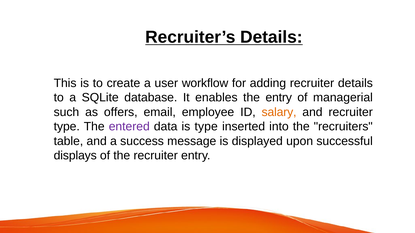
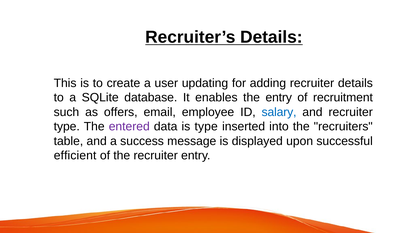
workflow: workflow -> updating (205, 83)
managerial: managerial -> recruitment (343, 98)
salary colour: orange -> blue (279, 112)
displays: displays -> efficient (75, 156)
